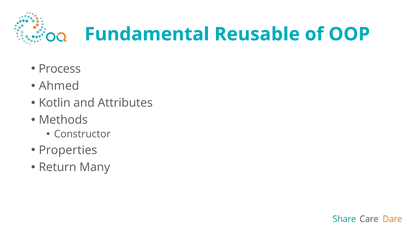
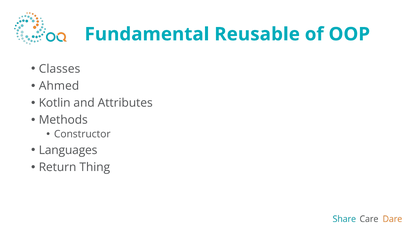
Process: Process -> Classes (60, 69)
Properties: Properties -> Languages (68, 151)
Many: Many -> Thing (95, 168)
